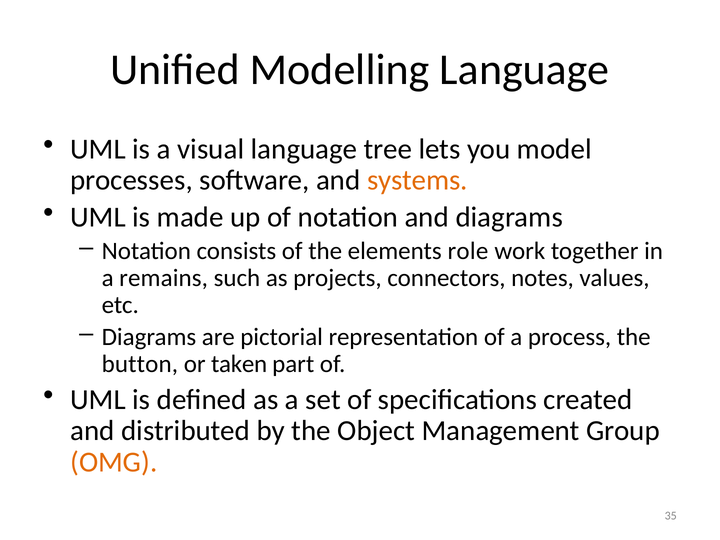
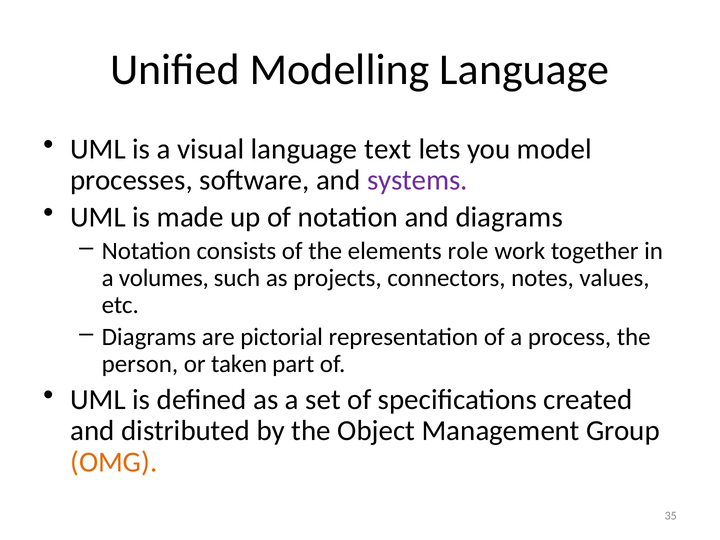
tree: tree -> text (388, 149)
systems colour: orange -> purple (417, 180)
remains: remains -> volumes (164, 278)
button: button -> person (140, 364)
